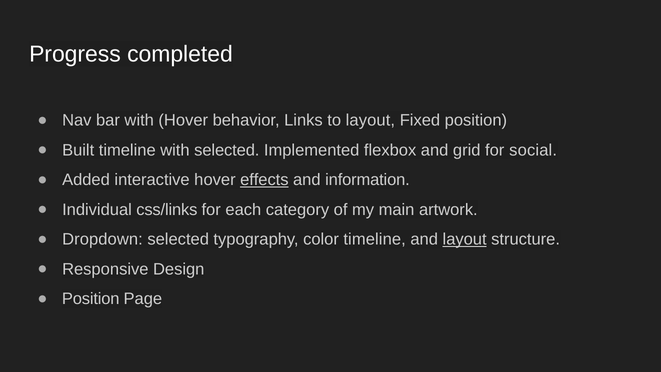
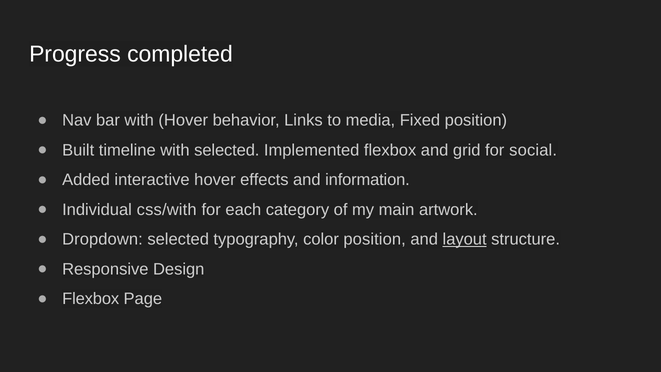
to layout: layout -> media (370, 120)
effects underline: present -> none (264, 180)
css/links: css/links -> css/with (167, 210)
color timeline: timeline -> position (375, 239)
Position: Position -> Flexbox (91, 299)
